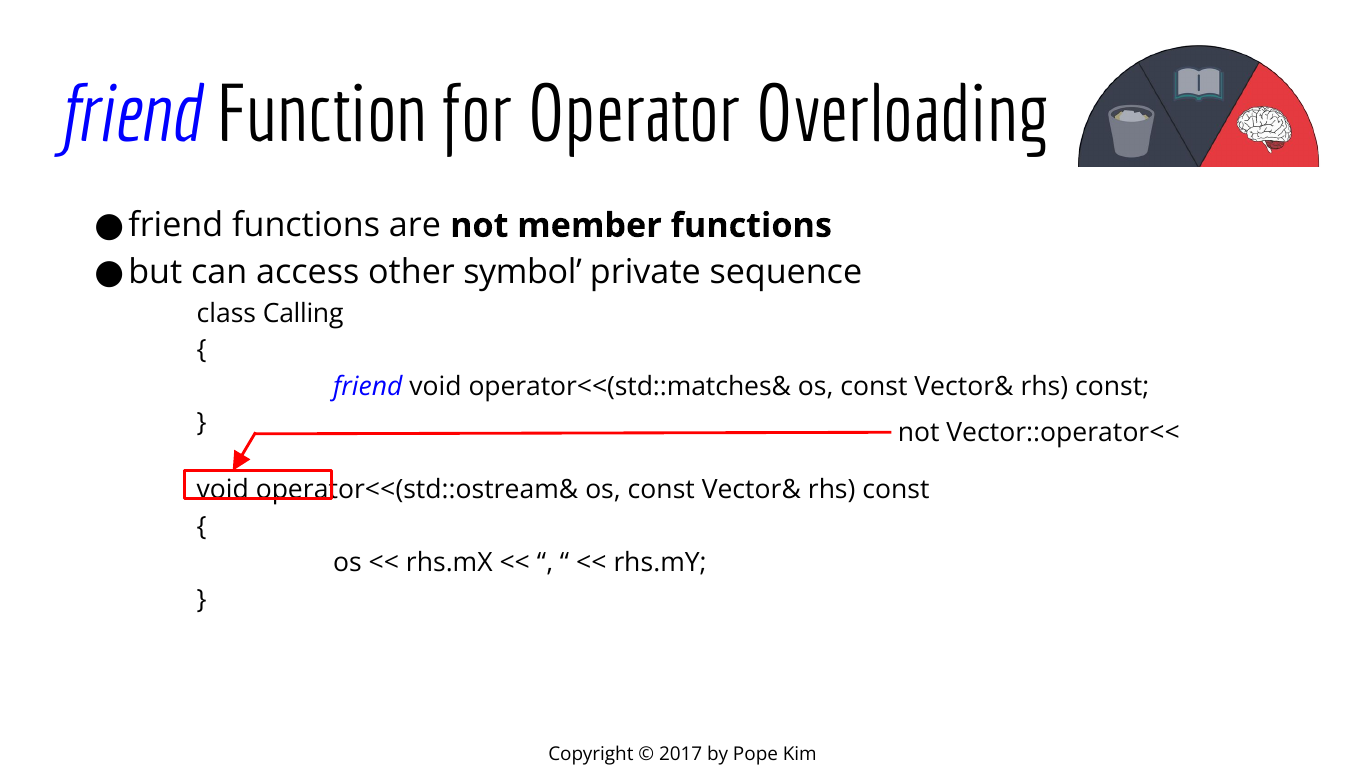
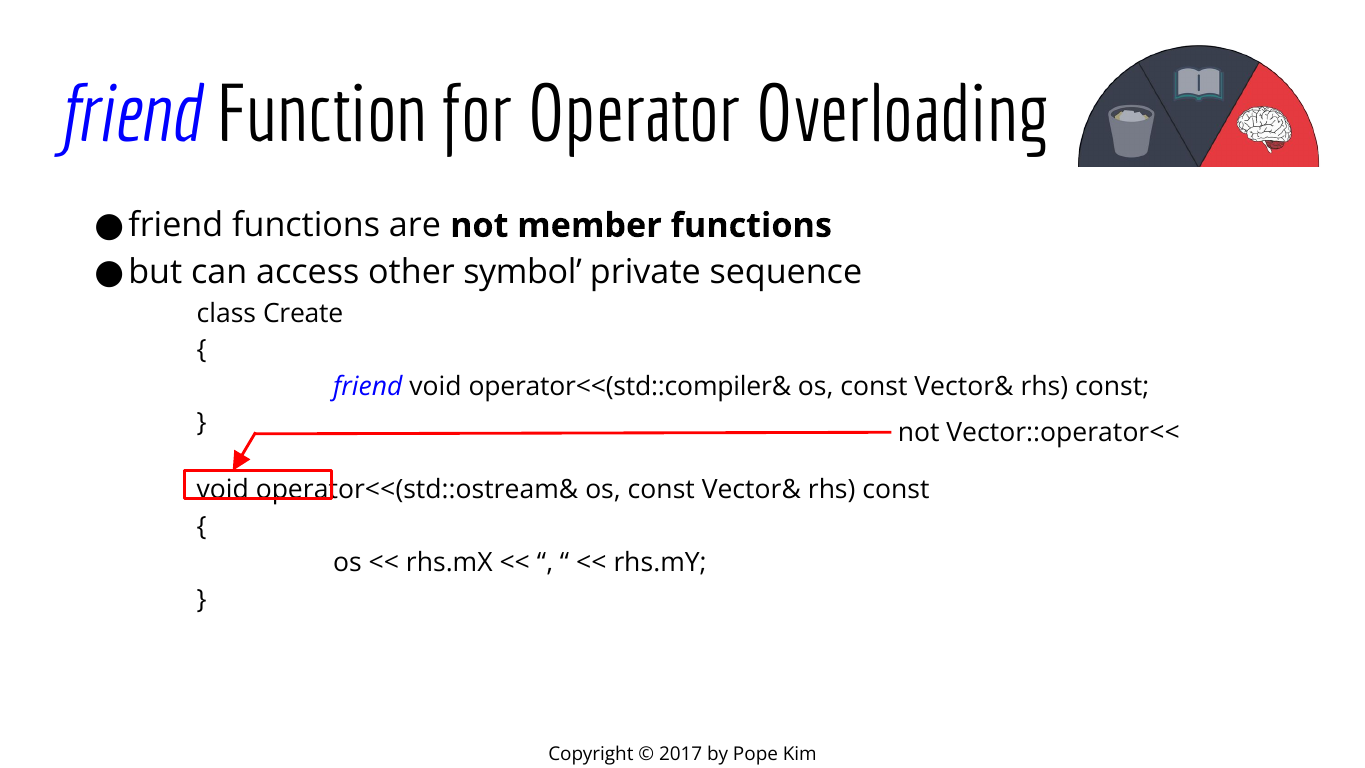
Calling: Calling -> Create (303, 313)
operator<<(std::matches&: operator<<(std::matches& -> operator<<(std::compiler& (630, 386)
